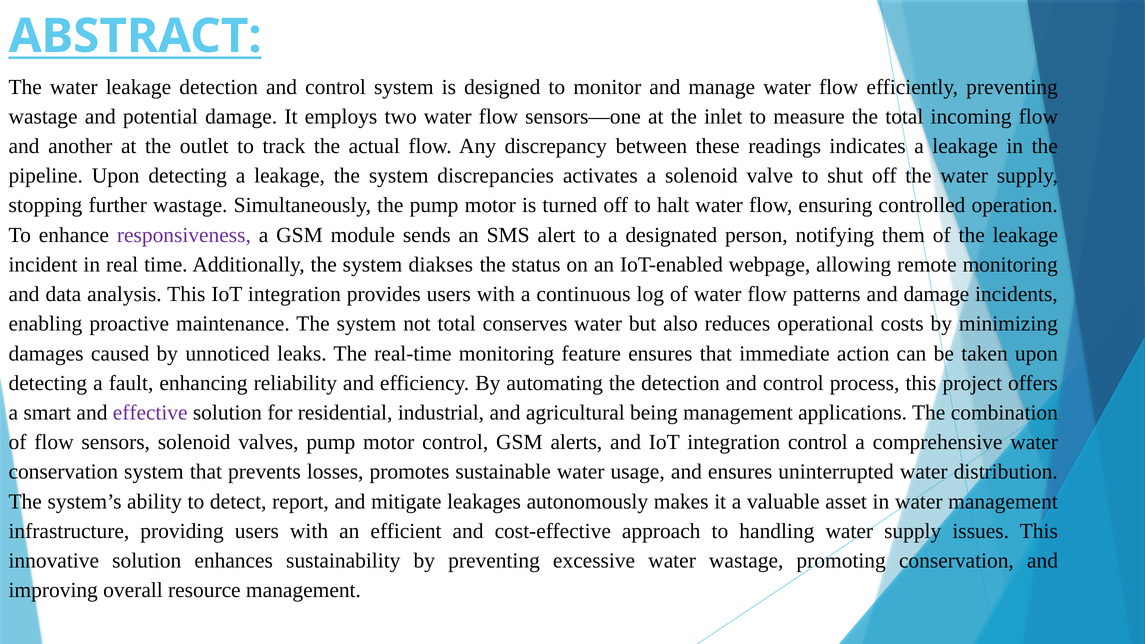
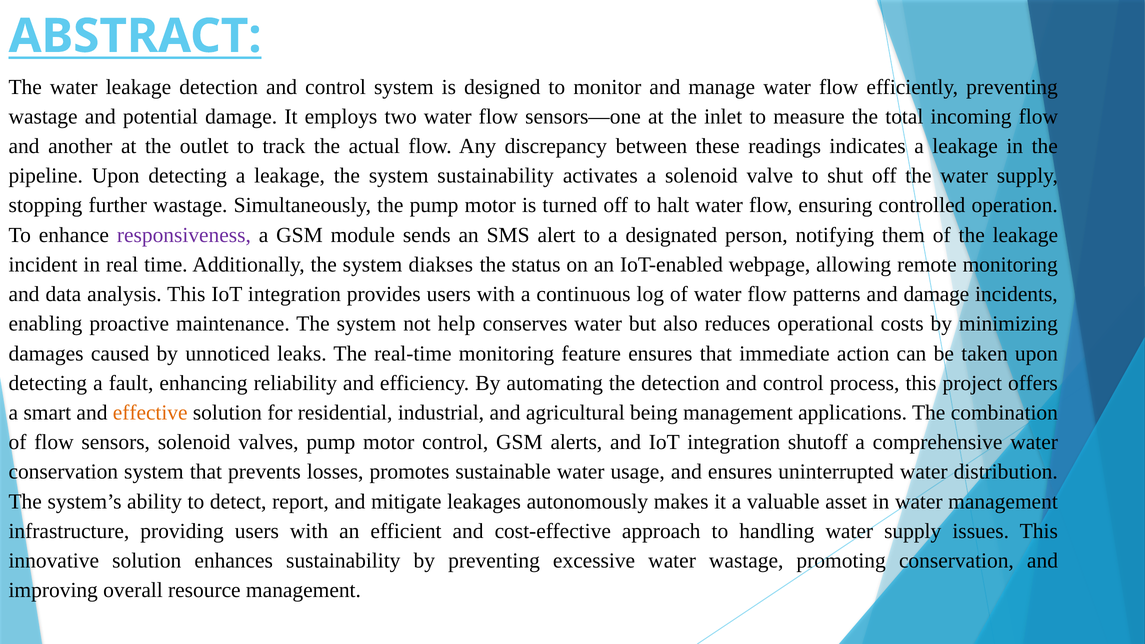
system discrepancies: discrepancies -> sustainability (496, 176)
not total: total -> help (457, 324)
effective colour: purple -> orange (150, 413)
integration control: control -> shutoff (818, 442)
